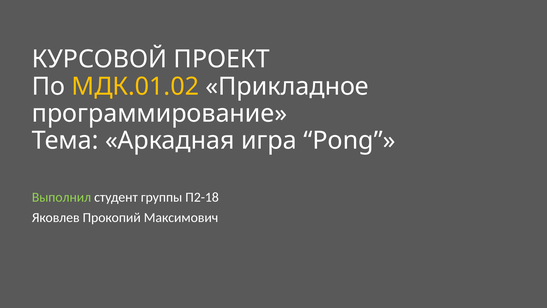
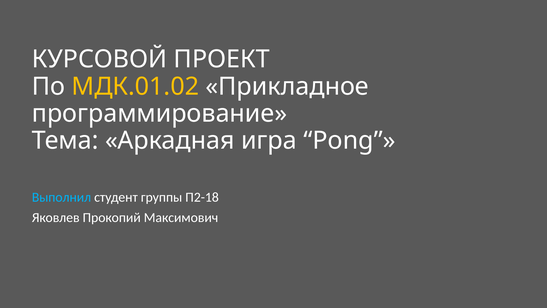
Выполнил colour: light green -> light blue (61, 197)
